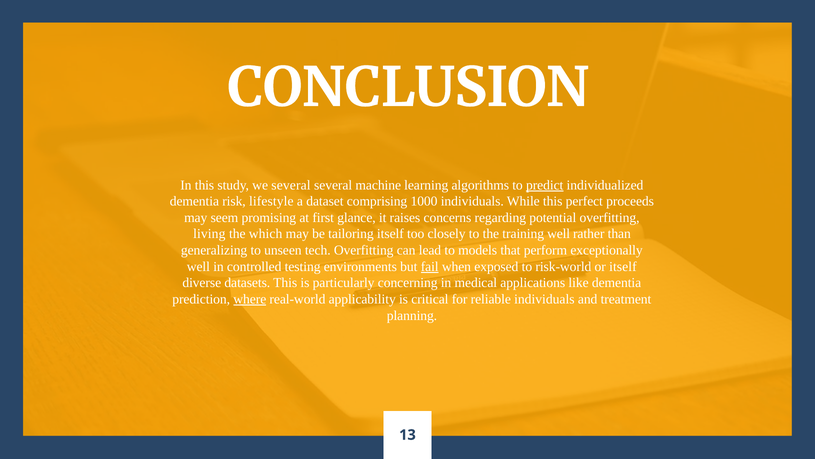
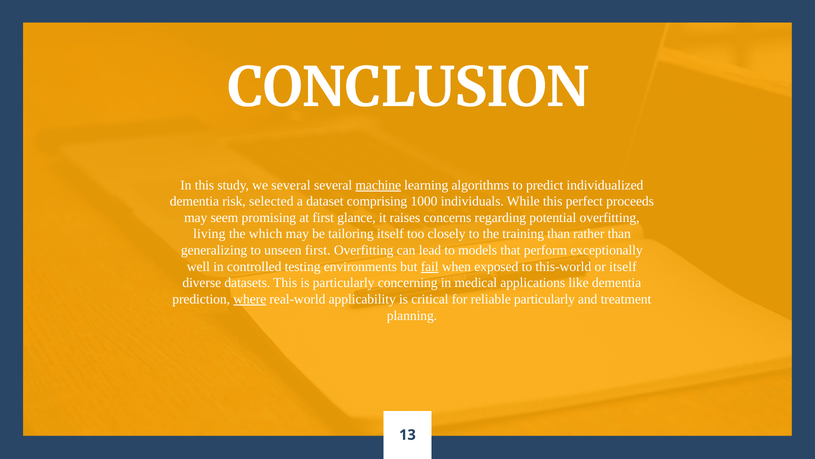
machine underline: none -> present (378, 185)
predict underline: present -> none (545, 185)
lifestyle: lifestyle -> selected (271, 201)
training well: well -> than (559, 234)
unseen tech: tech -> first (318, 250)
risk-world: risk-world -> this-world (563, 266)
reliable individuals: individuals -> particularly (544, 299)
